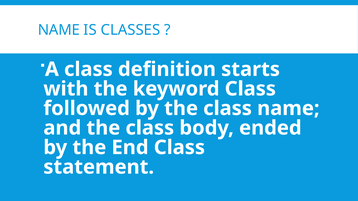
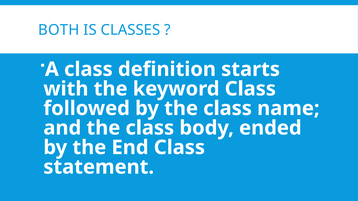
NAME: NAME -> BOTH (59, 30)
